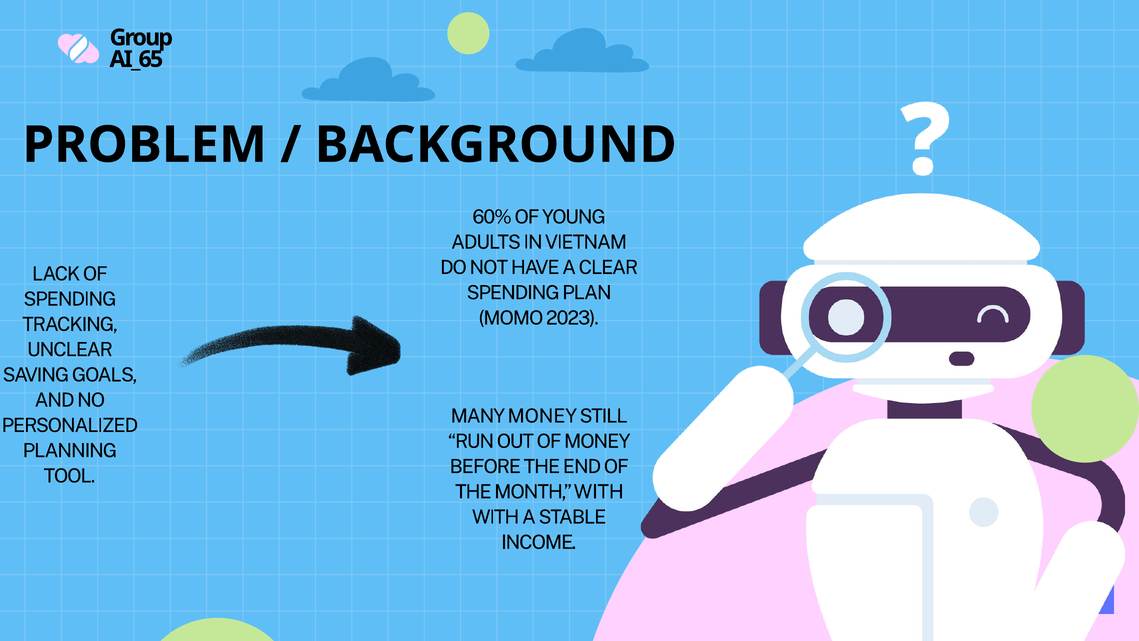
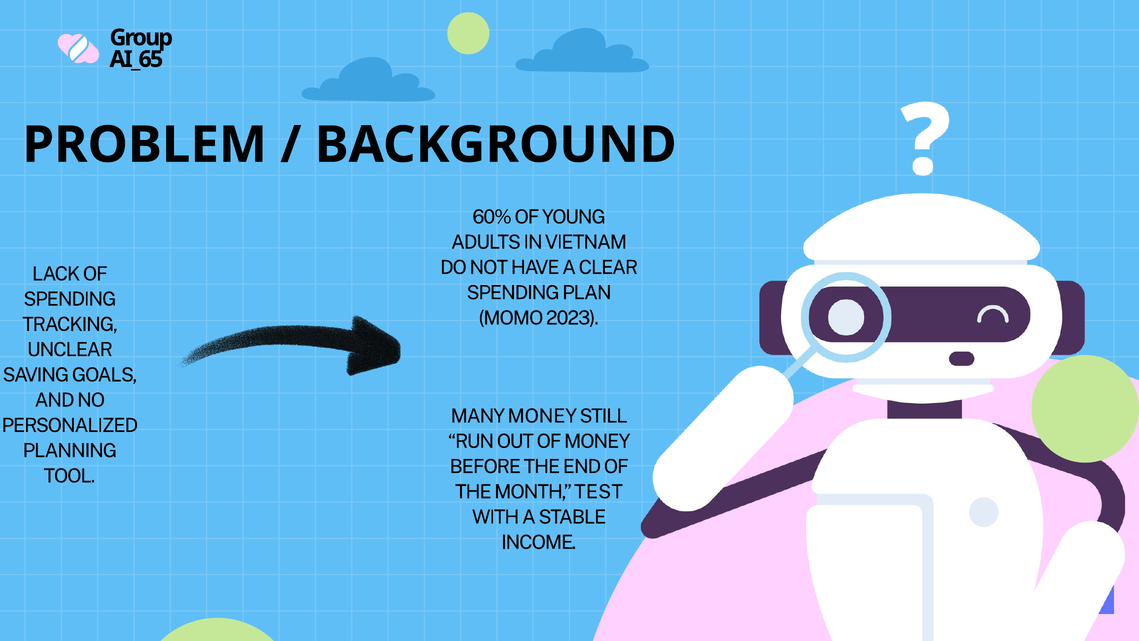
MONTH WITH: WITH -> TEST (599, 492)
